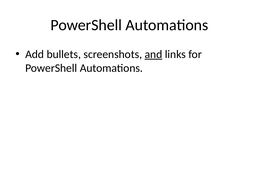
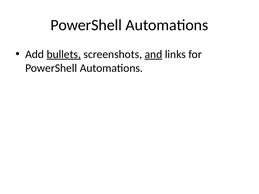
bullets underline: none -> present (64, 54)
